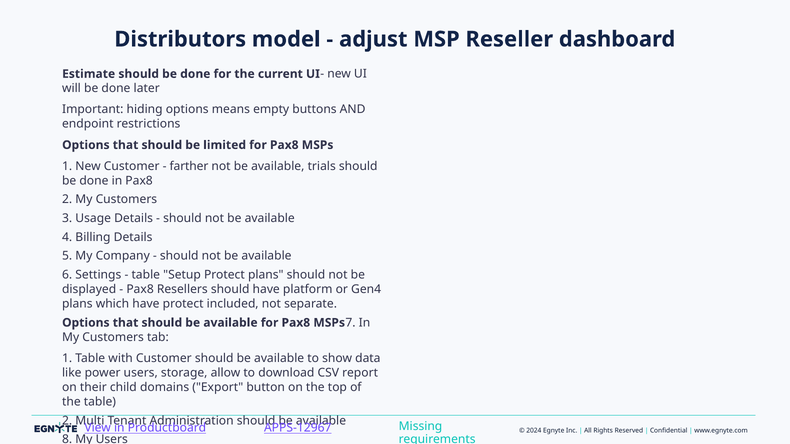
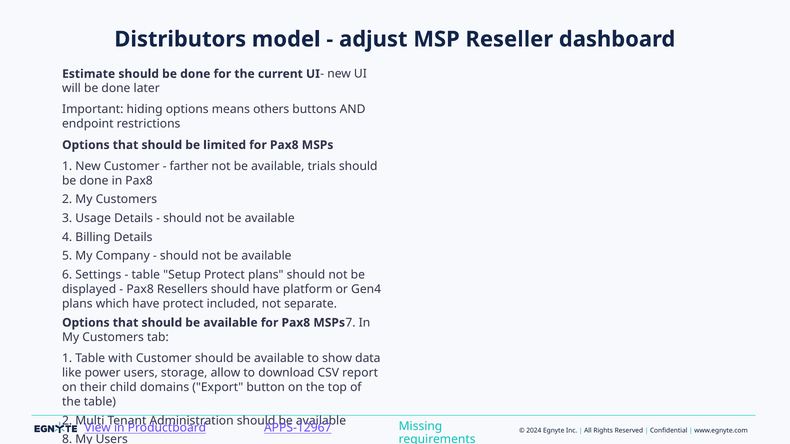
empty: empty -> others (271, 110)
